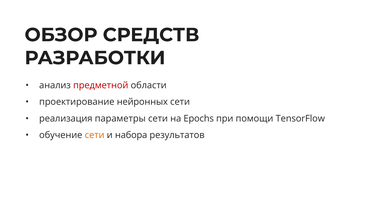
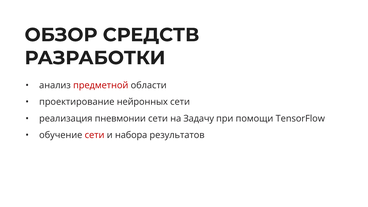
параметры: параметры -> пневмонии (120, 118)
Epochs: Epochs -> Задачу (199, 118)
сети colour: orange -> red (95, 135)
